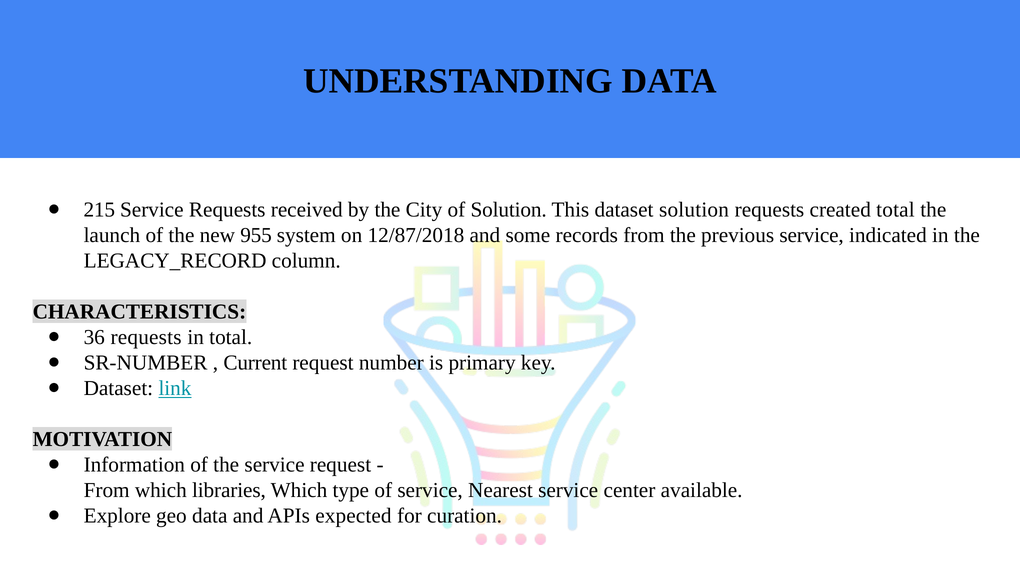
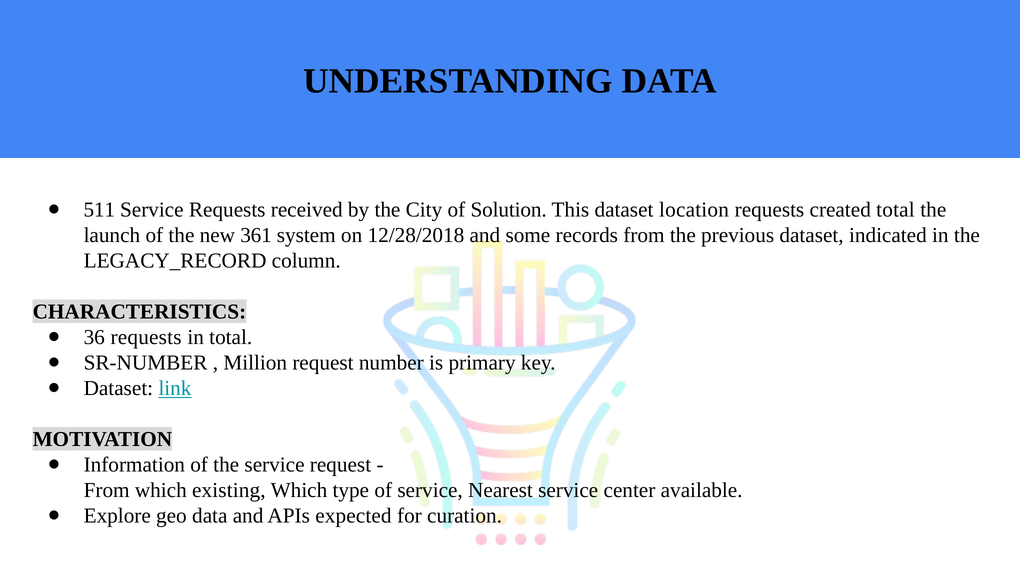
215: 215 -> 511 (99, 209)
dataset solution: solution -> location (694, 209)
955: 955 -> 361 (256, 235)
12/87/2018: 12/87/2018 -> 12/28/2018 (416, 235)
previous service: service -> dataset (812, 235)
Current: Current -> Million (255, 362)
libraries: libraries -> existing (229, 490)
